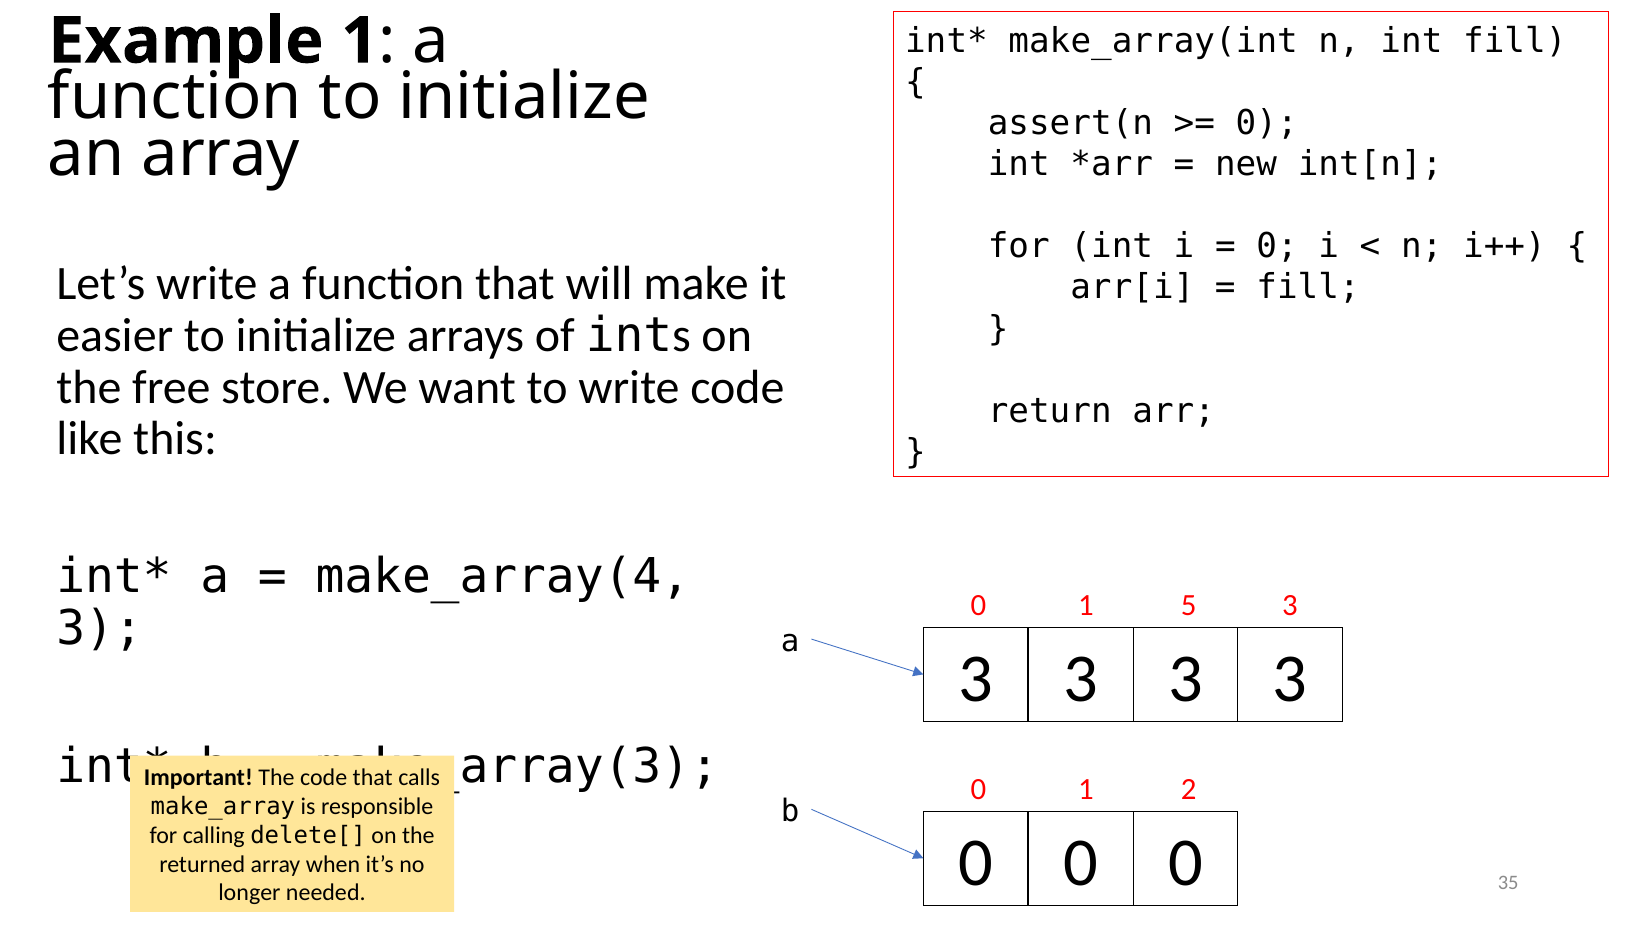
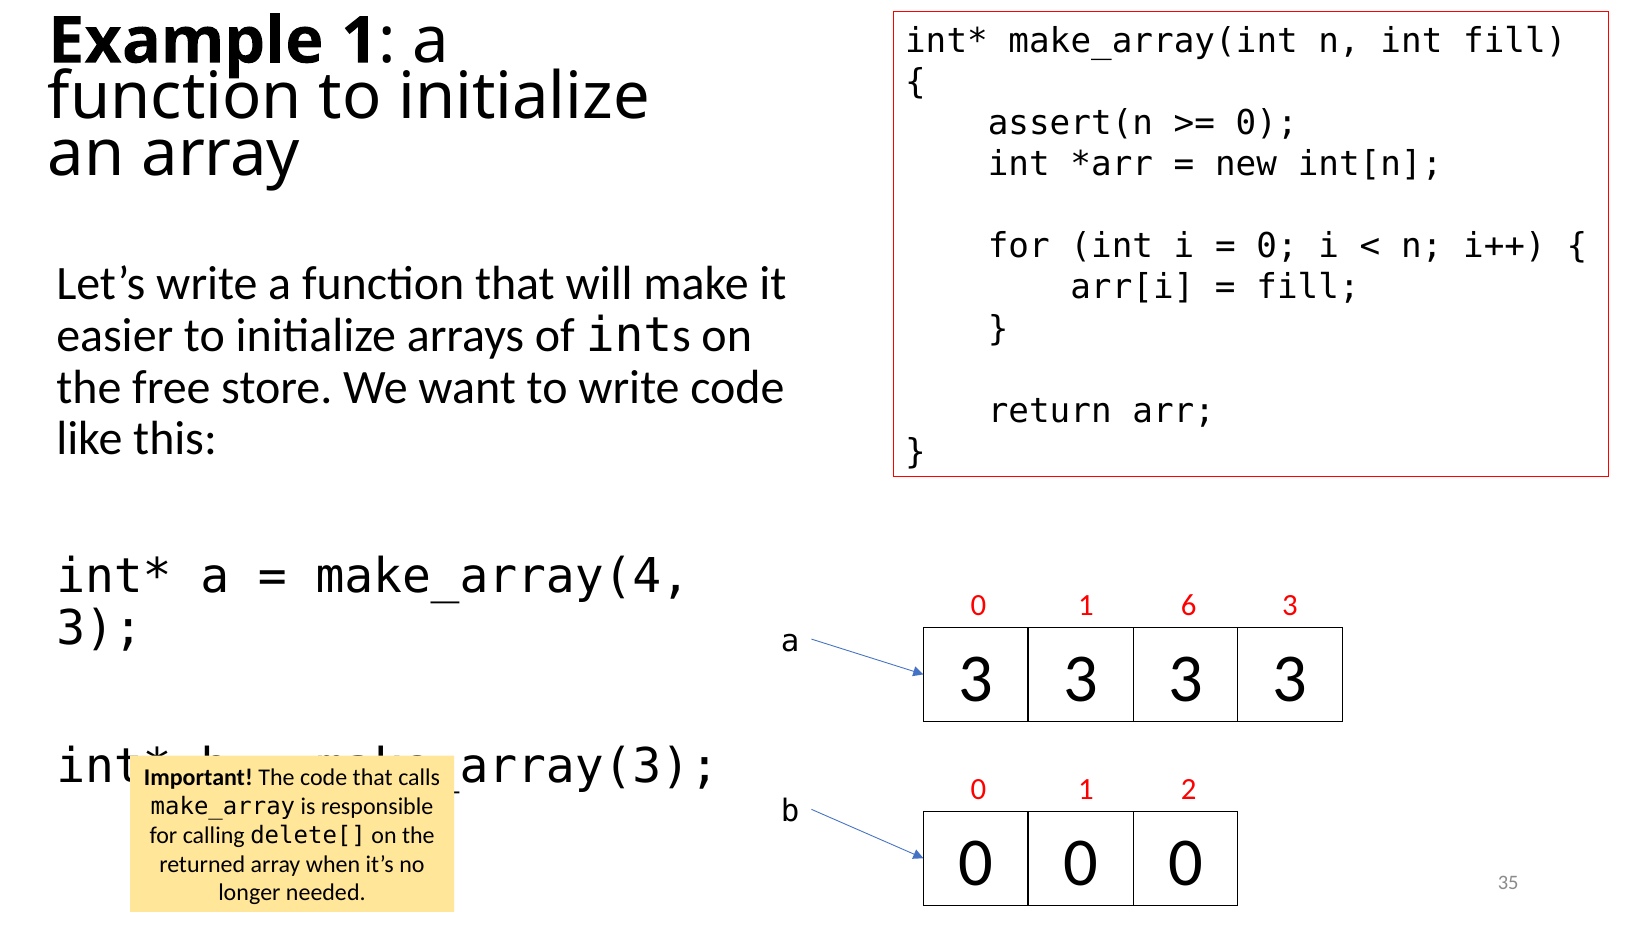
5: 5 -> 6 (1189, 605)
